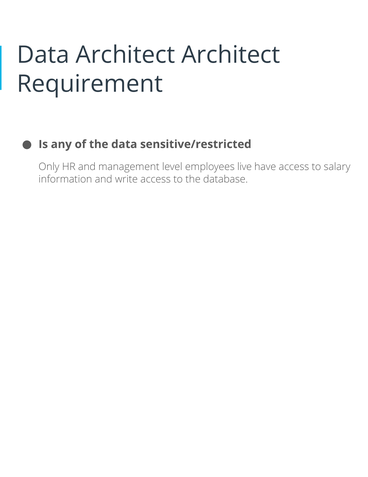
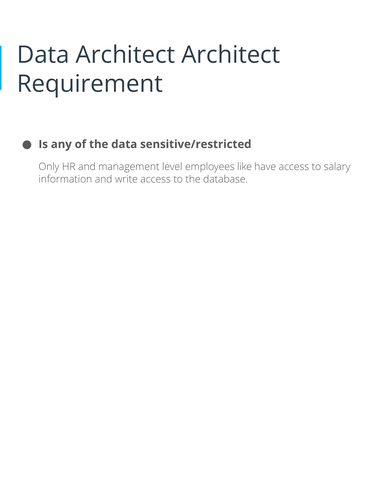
live: live -> like (245, 167)
